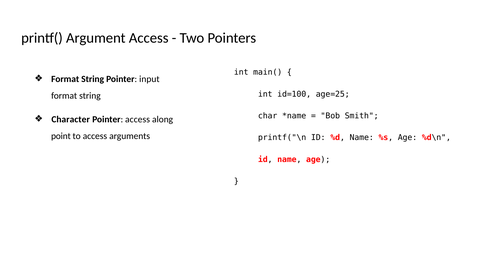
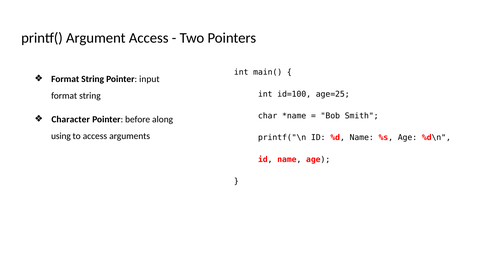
Pointer access: access -> before (138, 119)
point: point -> using (61, 136)
